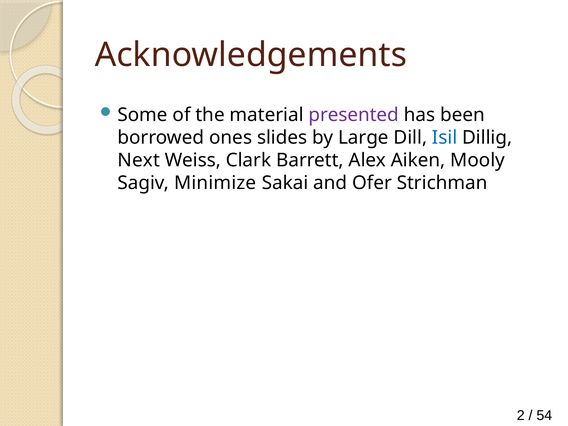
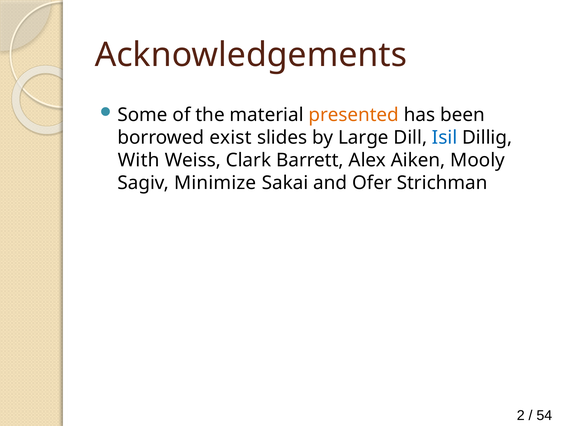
presented colour: purple -> orange (354, 115)
ones: ones -> exist (231, 138)
Next: Next -> With (139, 160)
